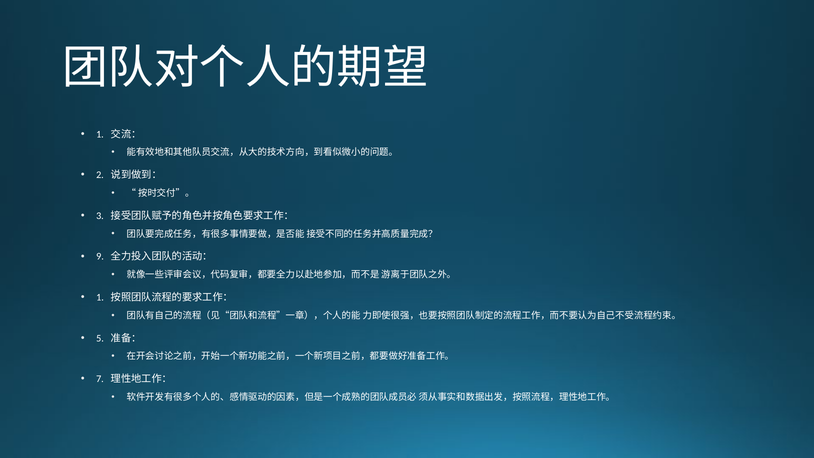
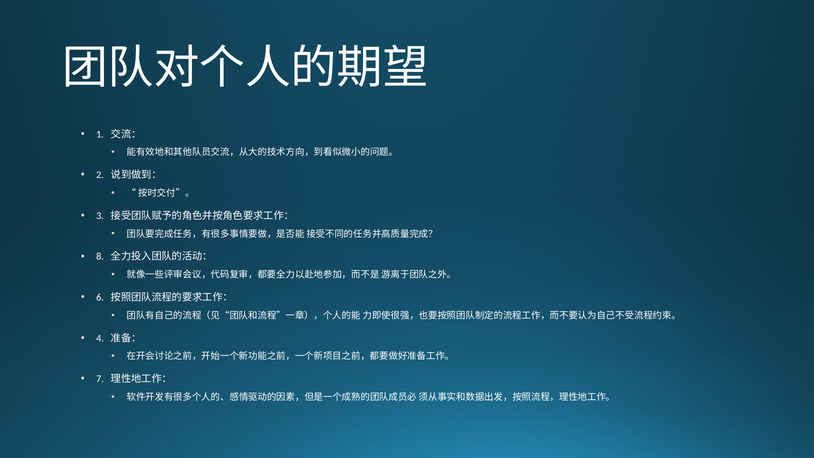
9: 9 -> 8 (100, 257)
1: 1 -> 6 (100, 297)
5: 5 -> 4 (100, 338)
